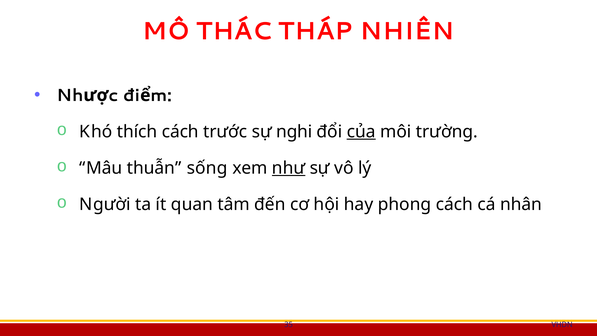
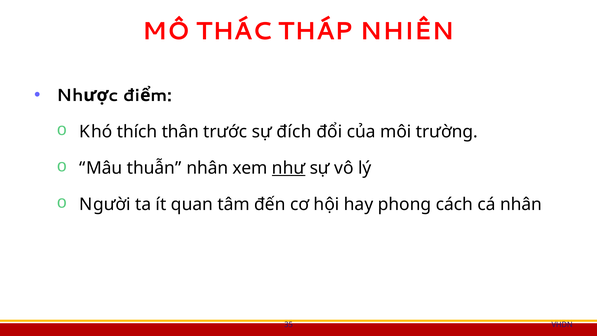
thích cách: cách -> thân (180, 132)
nghi: nghi -> đích (294, 132)
của underline: present -> none (361, 132)
sống: sống -> nhân (207, 168)
